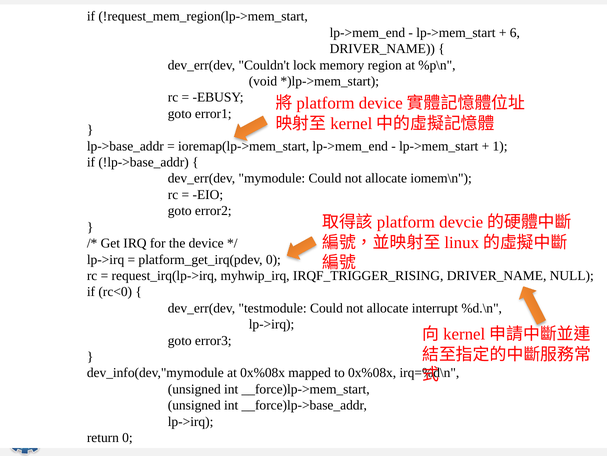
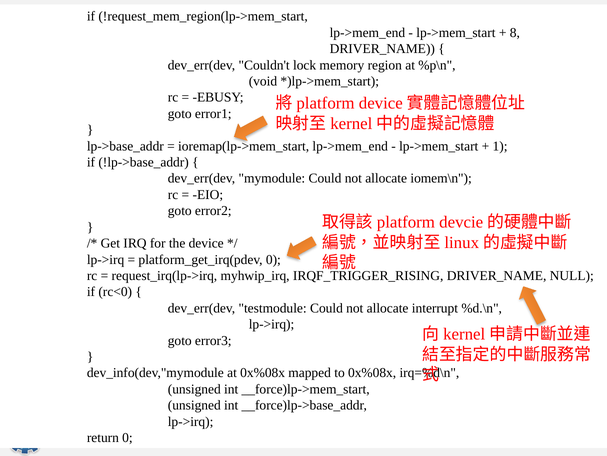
6: 6 -> 8 (515, 33)
